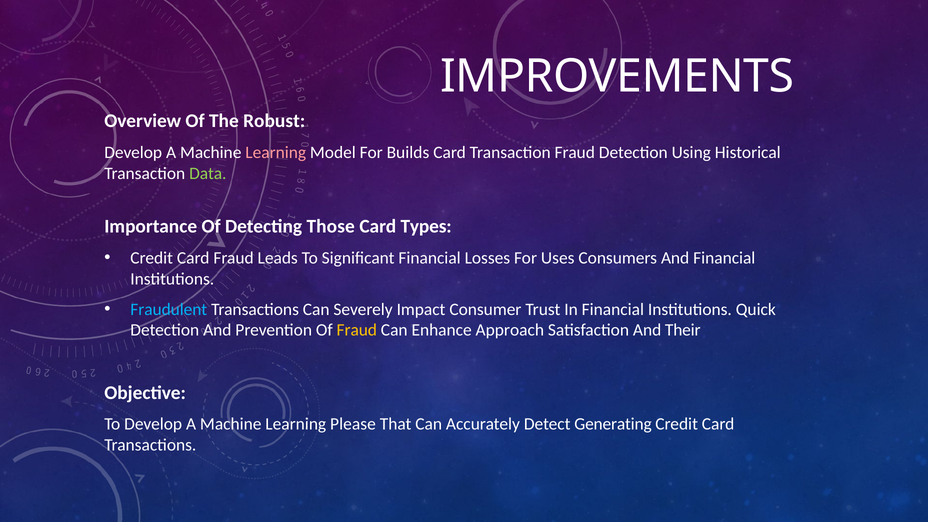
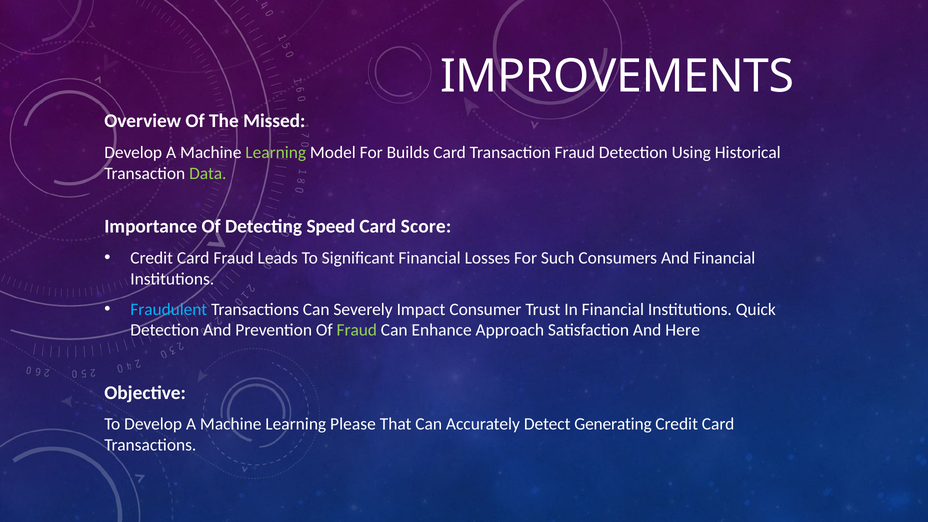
Robust: Robust -> Missed (274, 121)
Learning colour: pink -> light green (276, 153)
Those: Those -> Speed (331, 226)
Types: Types -> Score (426, 226)
Uses: Uses -> Such (558, 258)
Fraud colour: yellow -> light green (357, 330)
Their: Their -> Here (683, 330)
